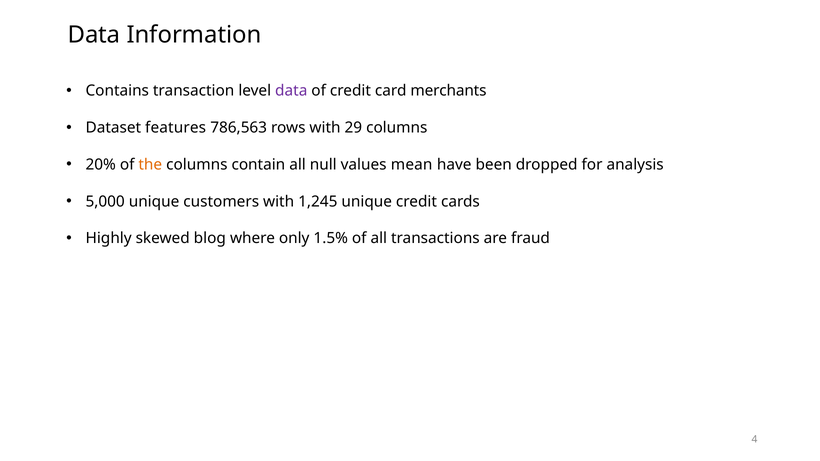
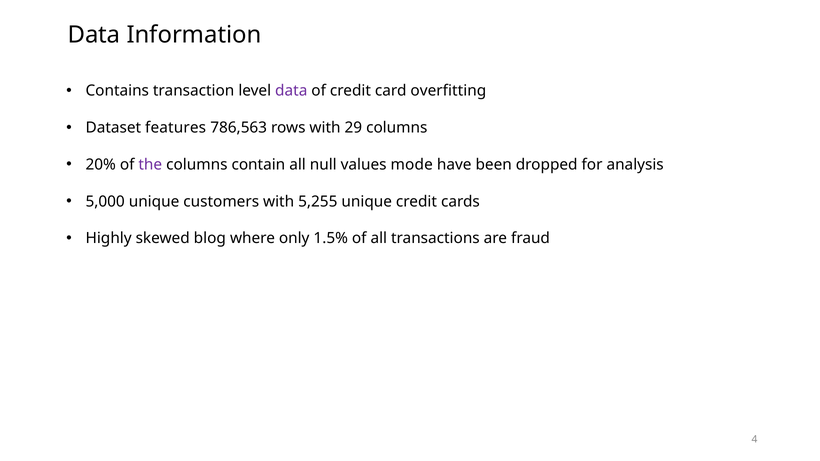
merchants: merchants -> overfitting (448, 91)
the colour: orange -> purple (150, 165)
mean: mean -> mode (412, 165)
1,245: 1,245 -> 5,255 (318, 202)
